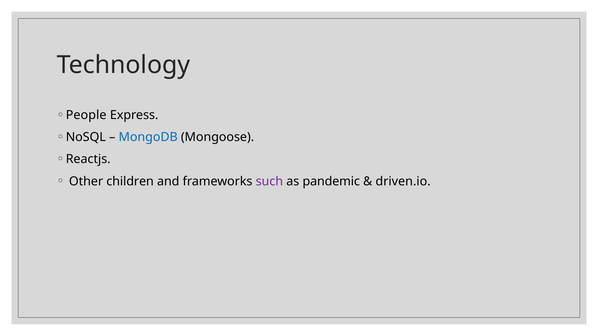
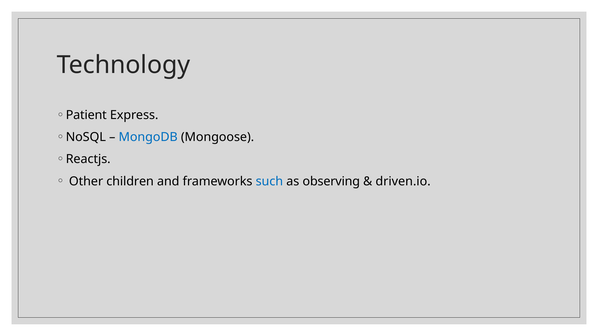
People: People -> Patient (86, 115)
such colour: purple -> blue (269, 181)
pandemic: pandemic -> observing (331, 181)
